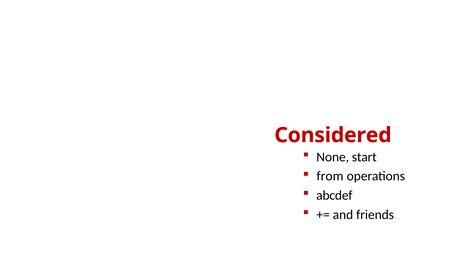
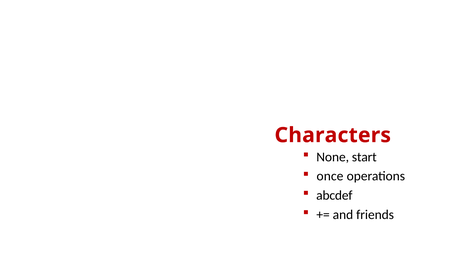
Considered: Considered -> Characters (333, 135)
from: from -> once (330, 176)
